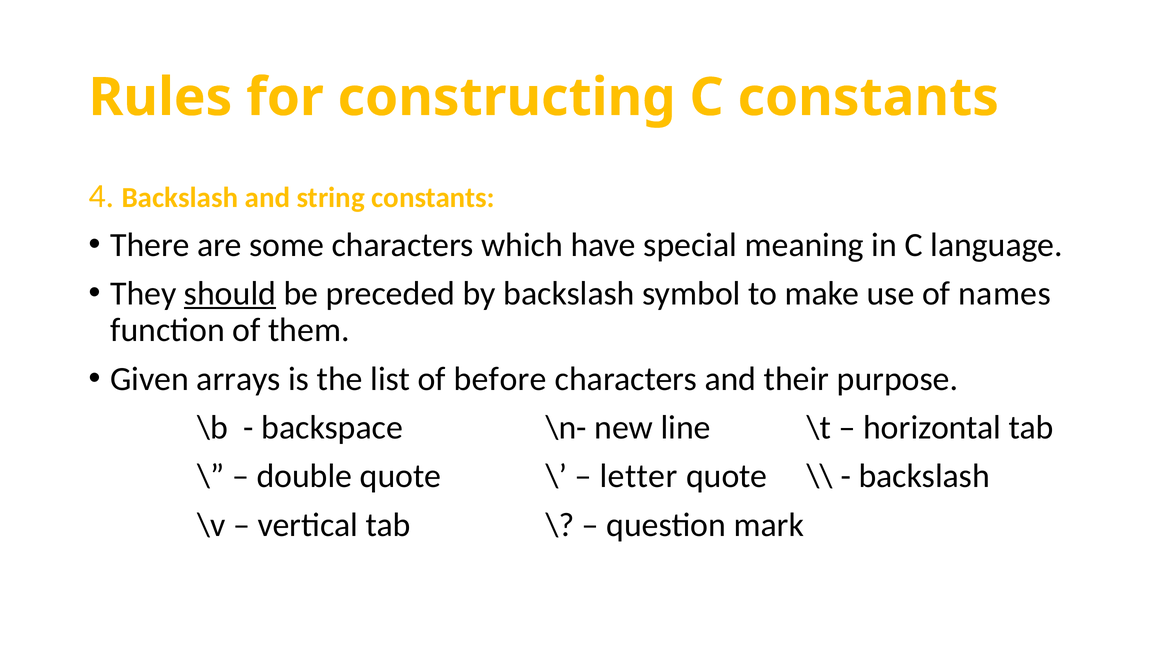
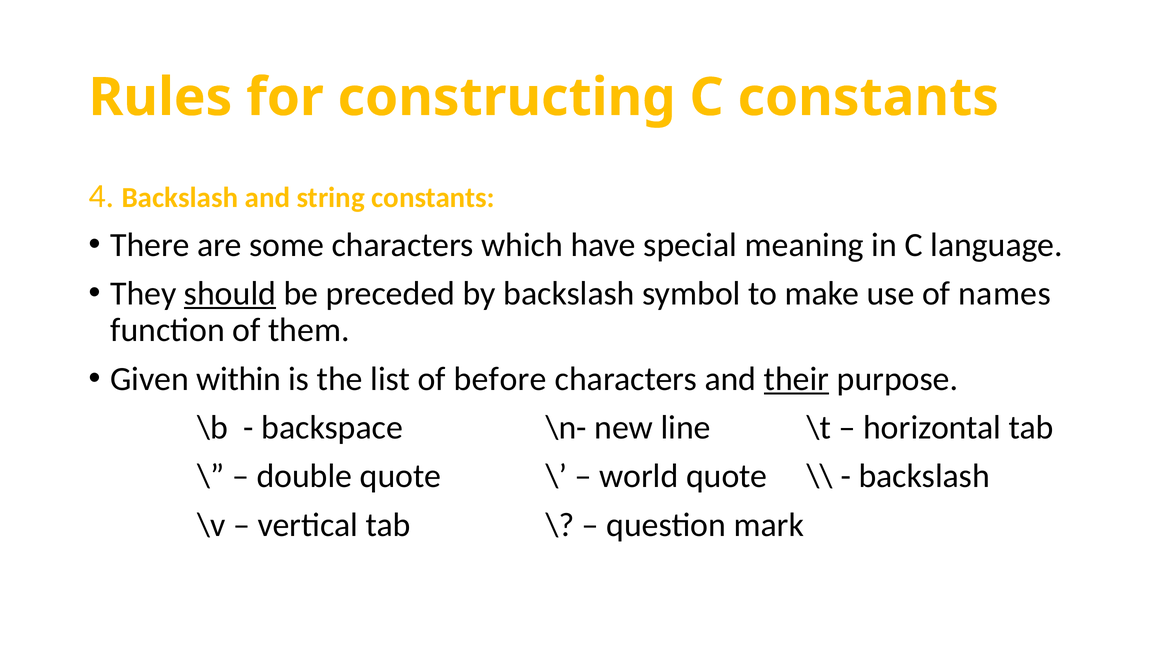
arrays: arrays -> within (239, 379)
their underline: none -> present (797, 379)
letter: letter -> world (639, 476)
